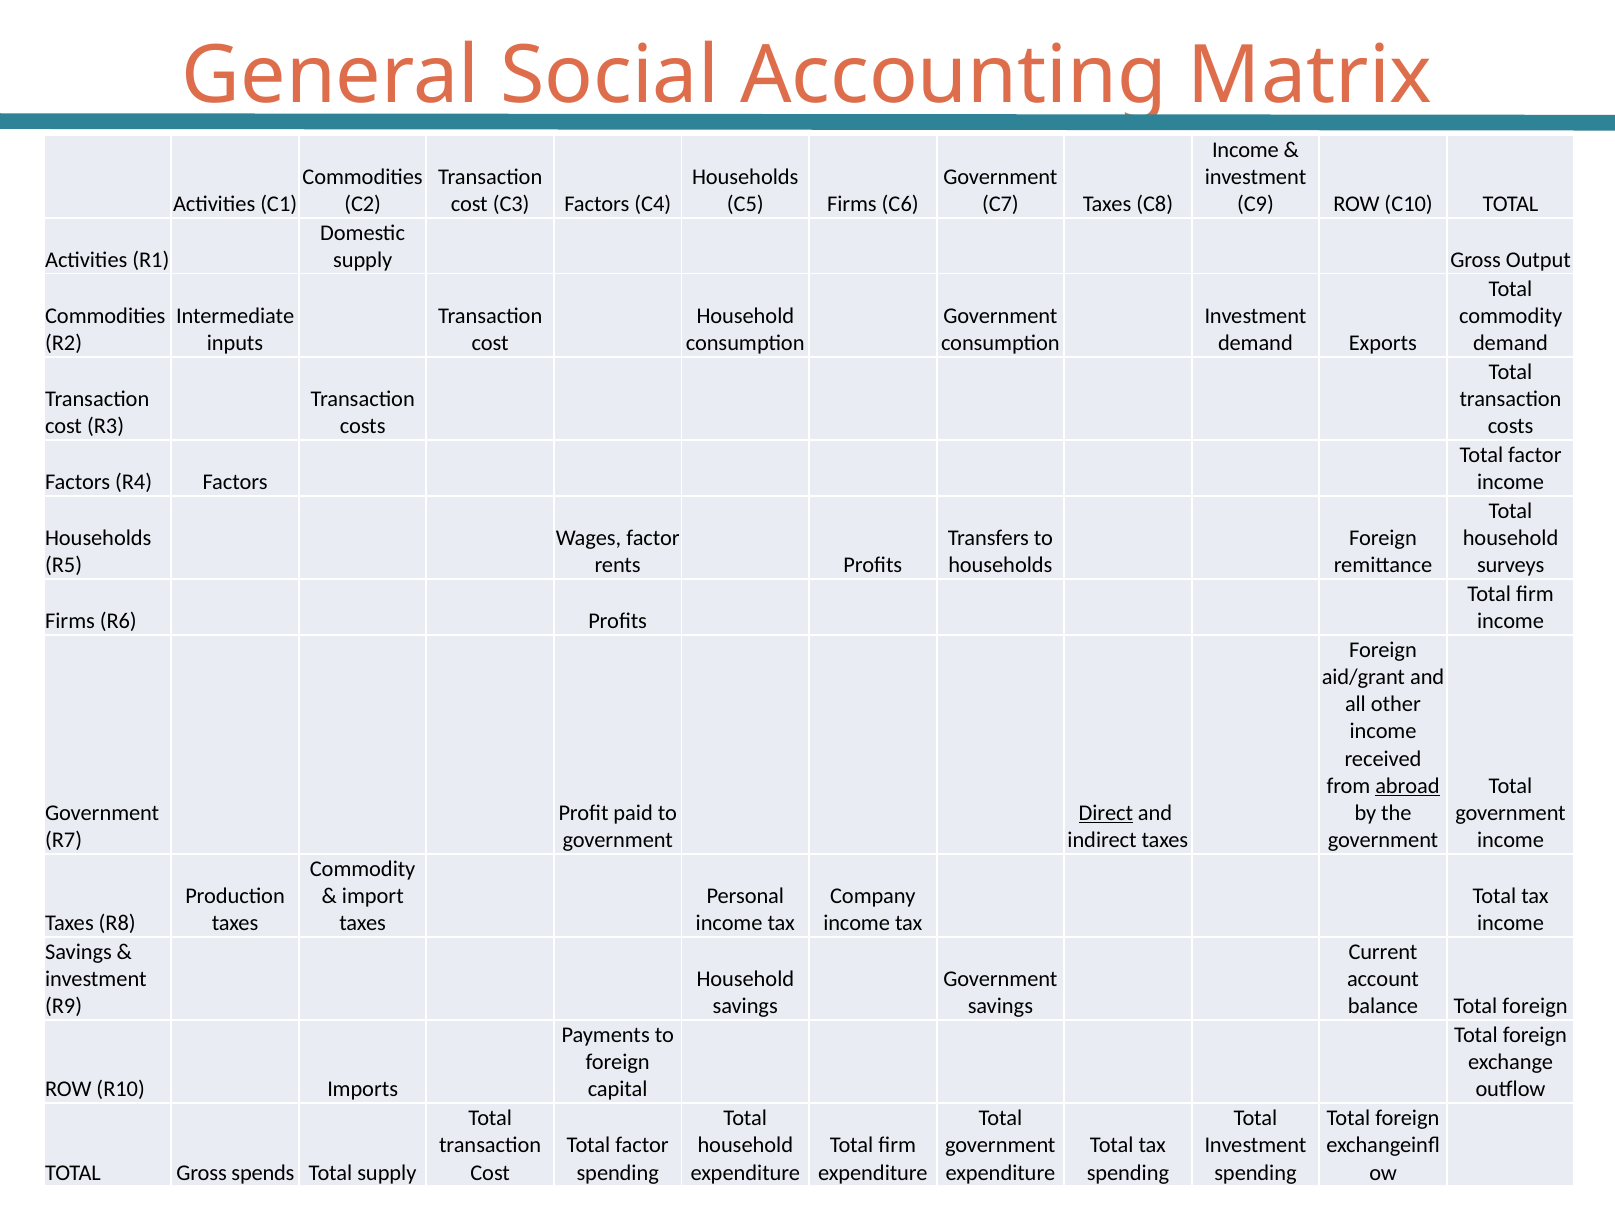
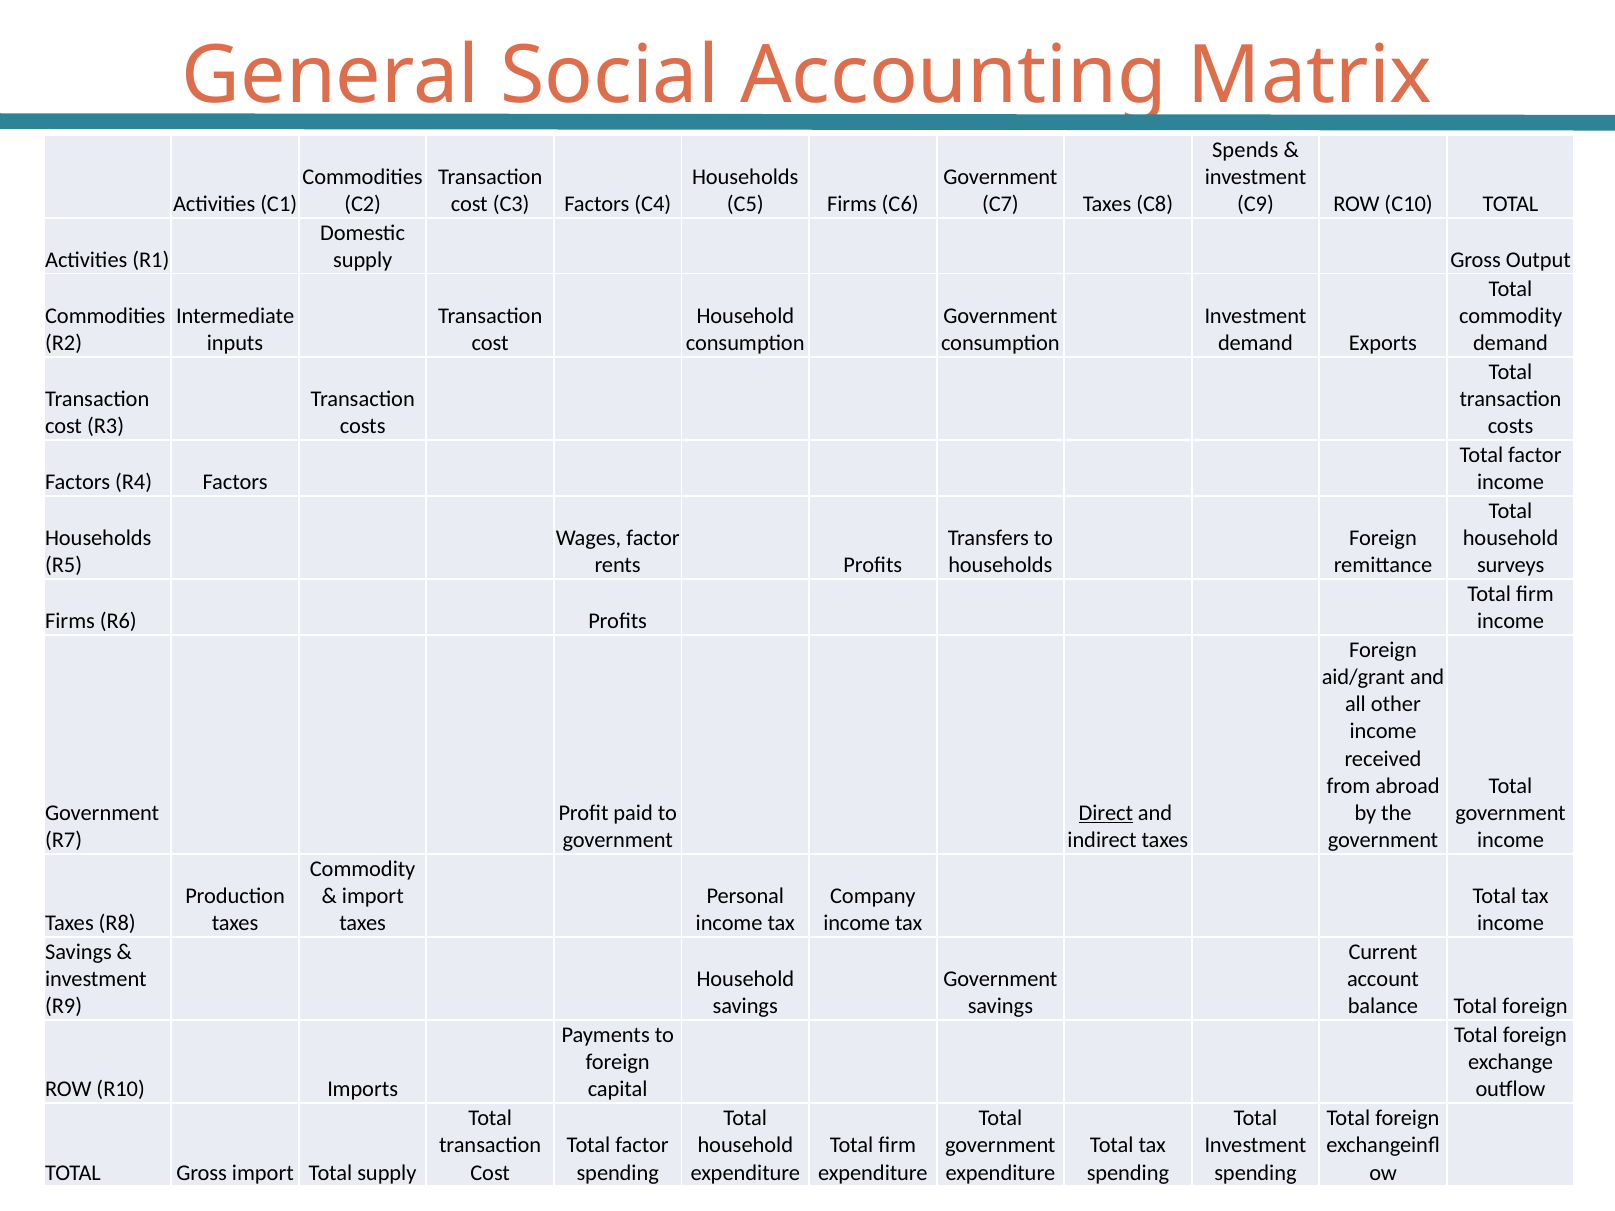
Income: Income -> Spends (1245, 150)
abroad underline: present -> none (1407, 786)
Gross spends: spends -> import (263, 1173)
